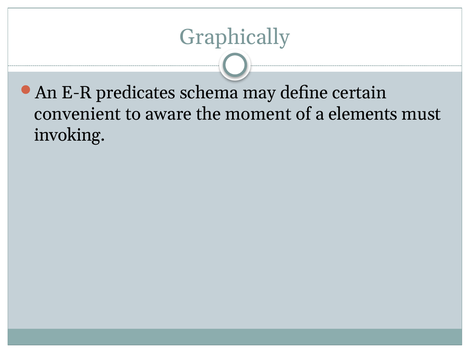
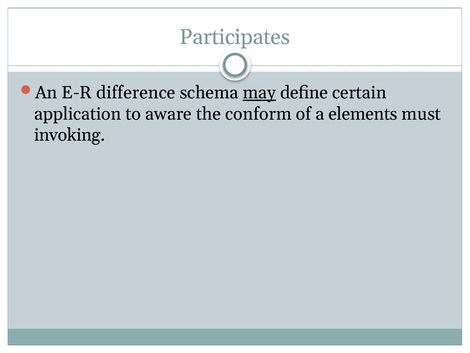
Graphically: Graphically -> Participates (235, 37)
predicates: predicates -> difference (136, 93)
may underline: none -> present (259, 93)
convenient: convenient -> application (78, 114)
moment: moment -> conform (258, 114)
